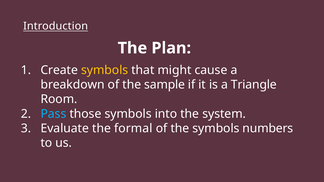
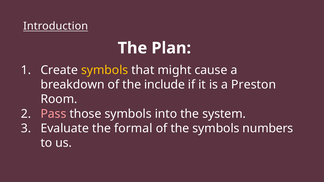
sample: sample -> include (165, 85)
Triangle: Triangle -> Preston (254, 85)
Pass colour: light blue -> pink (53, 114)
